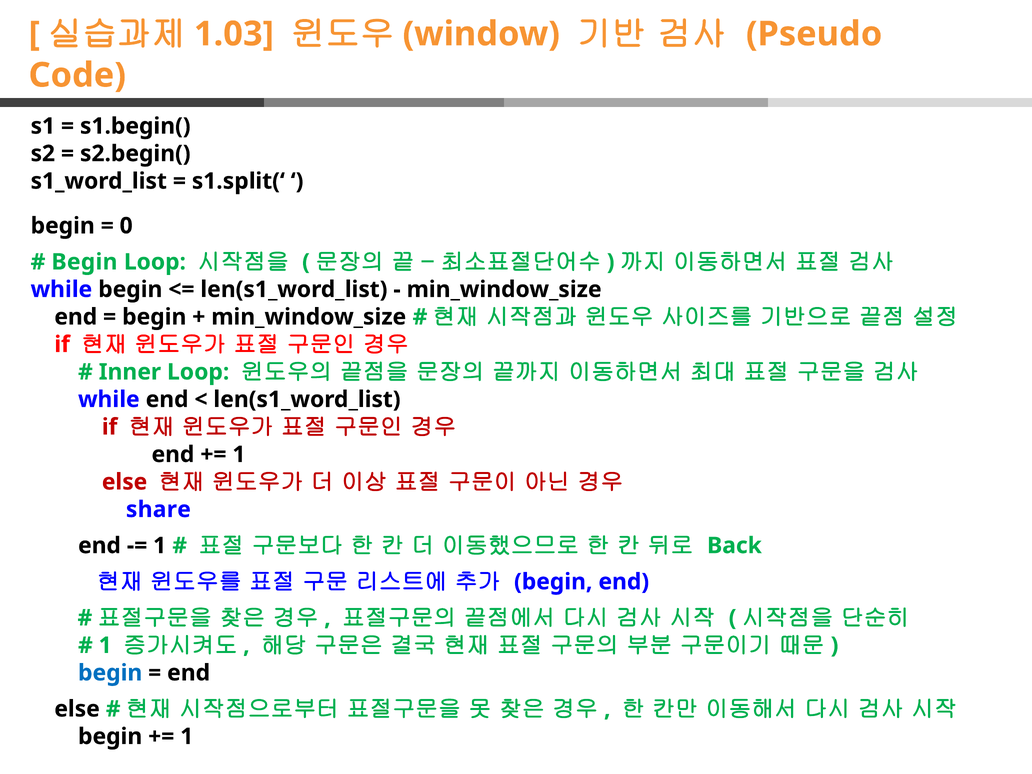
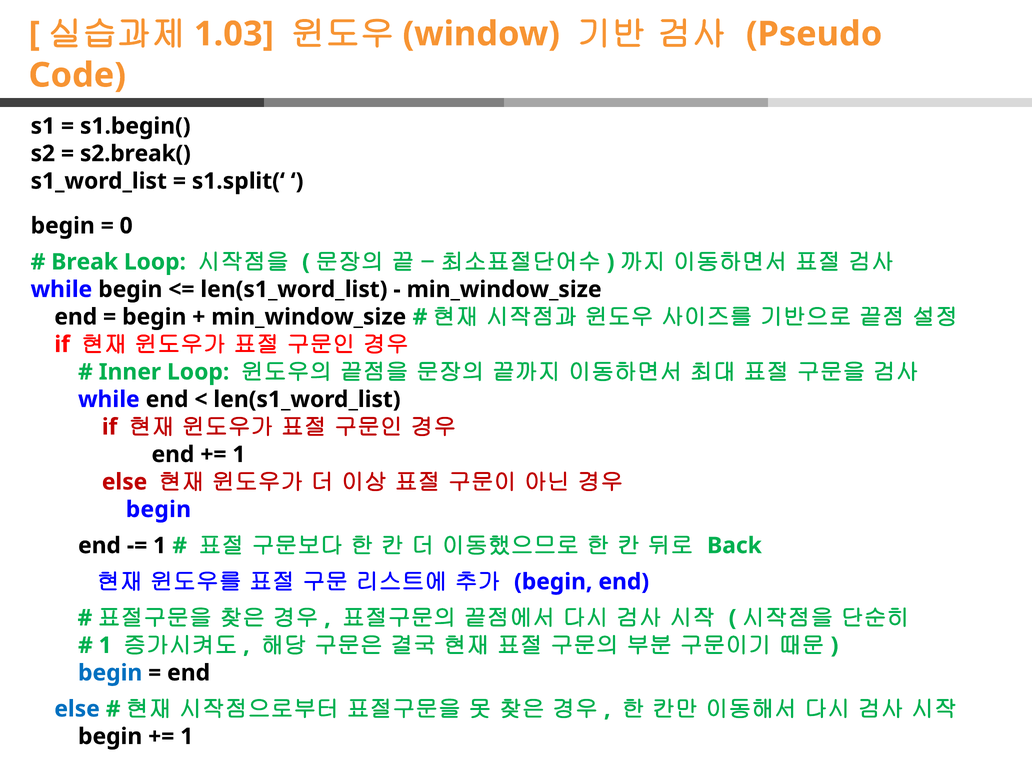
s2.begin(: s2.begin( -> s2.break( (135, 154)
Begin: Begin -> Break (85, 262)
share: share -> begin (158, 509)
else colour: black -> blue (77, 709)
